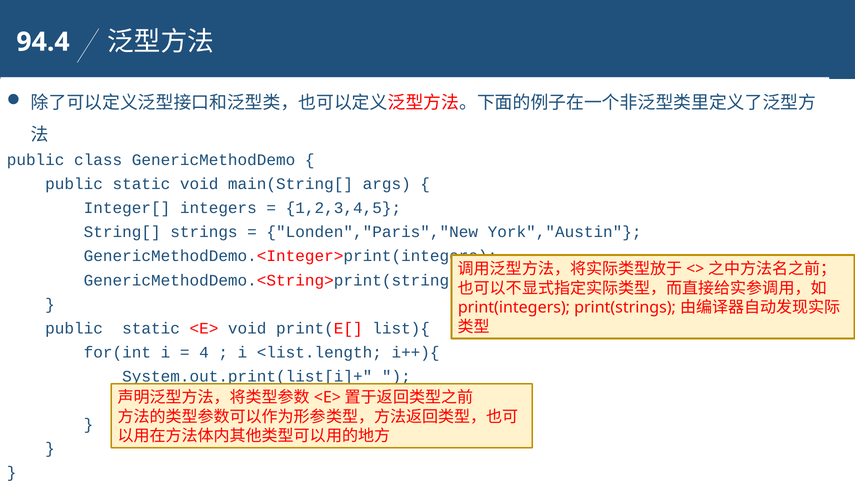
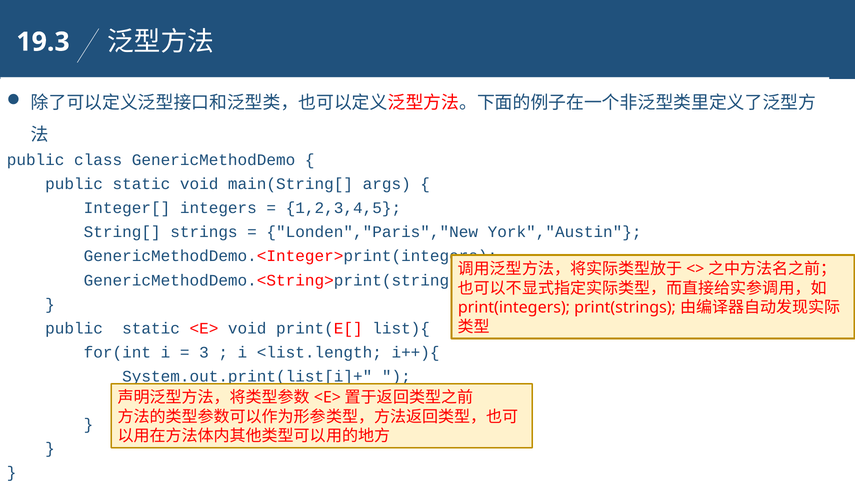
94.4: 94.4 -> 19.3 (43, 42)
4: 4 -> 3 (204, 352)
